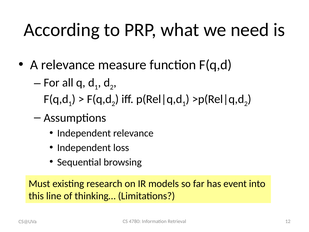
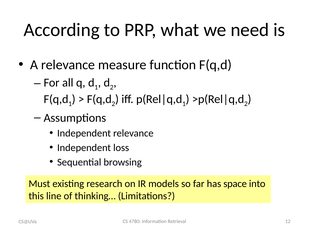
event: event -> space (235, 184)
